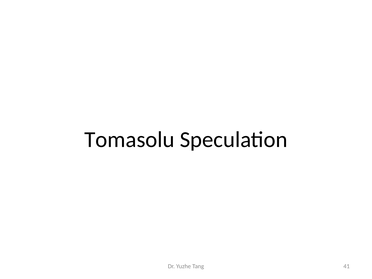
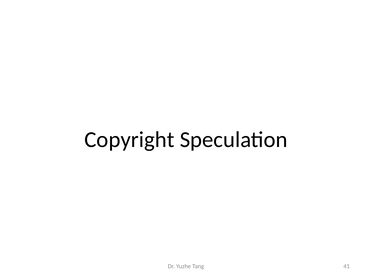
Tomasolu: Tomasolu -> Copyright (129, 140)
